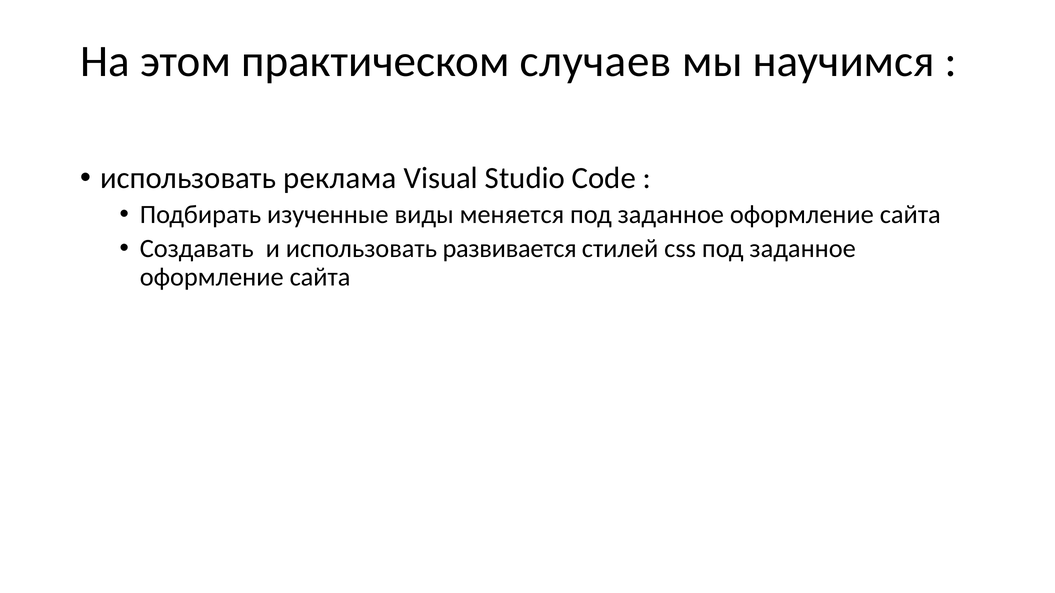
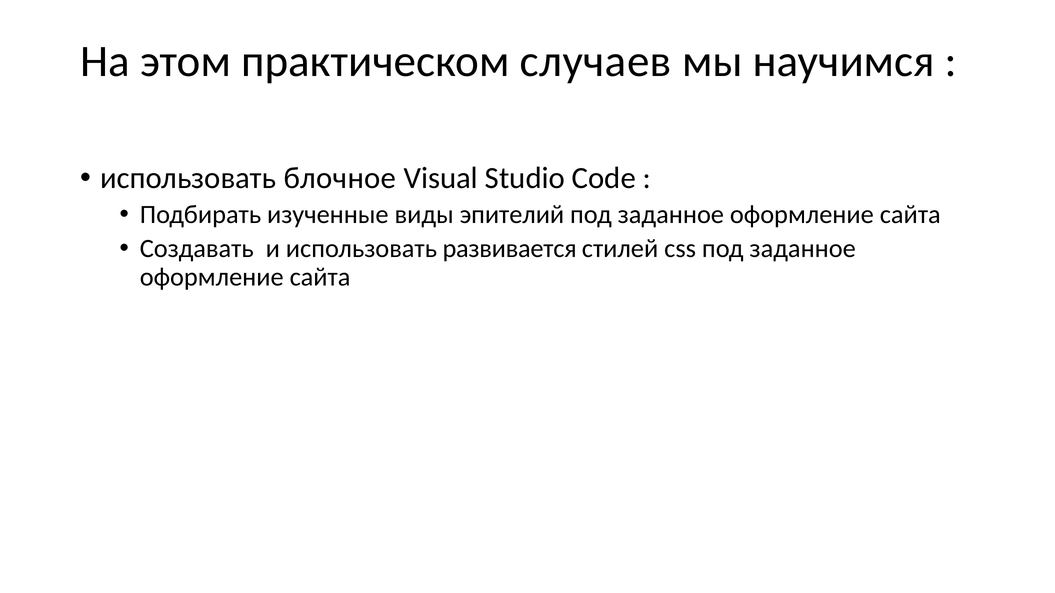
реклама: реклама -> блочное (340, 178)
меняется: меняется -> эпителий (512, 215)
